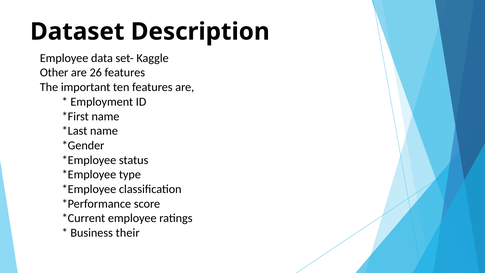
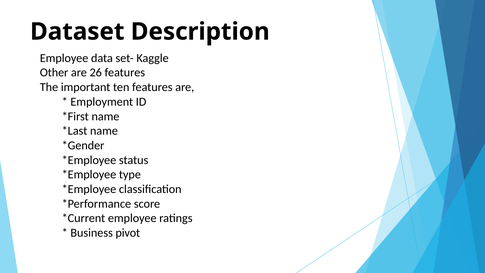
their: their -> pivot (128, 233)
